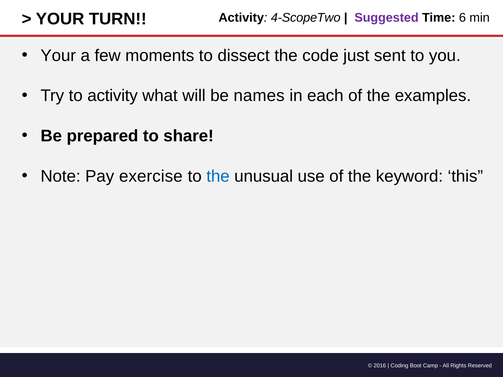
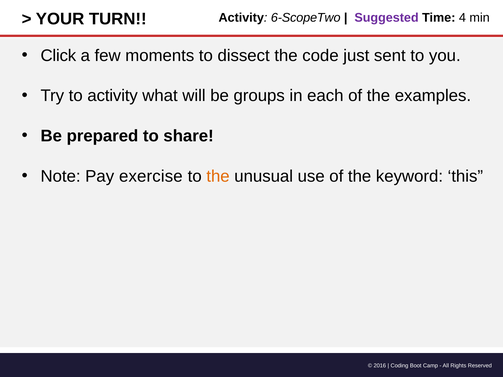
4-ScopeTwo: 4-ScopeTwo -> 6-ScopeTwo (306, 18)
6: 6 -> 4 (462, 18)
Your: Your -> Click (58, 56)
names: names -> groups (259, 96)
the colour: blue -> orange (218, 176)
